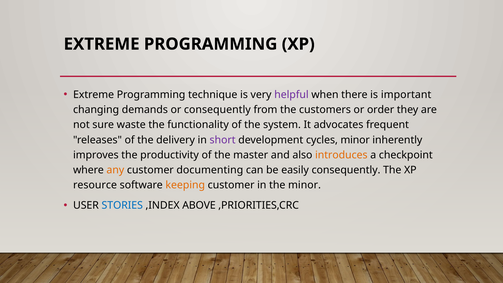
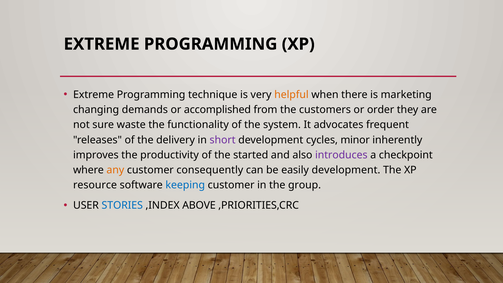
helpful colour: purple -> orange (291, 95)
important: important -> marketing (406, 95)
or consequently: consequently -> accomplished (217, 110)
master: master -> started (251, 155)
introduces colour: orange -> purple (341, 155)
documenting: documenting -> consequently (210, 170)
easily consequently: consequently -> development (346, 170)
keeping colour: orange -> blue (185, 185)
the minor: minor -> group (305, 185)
